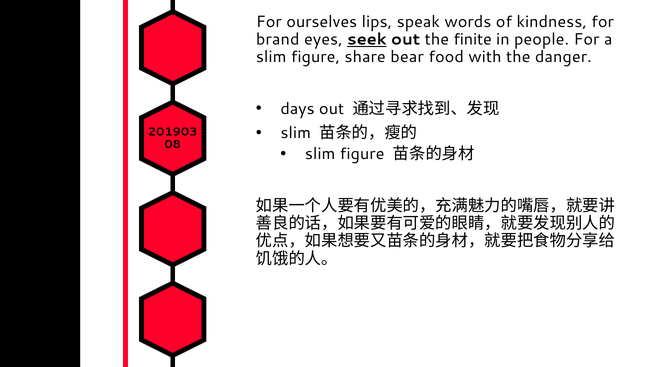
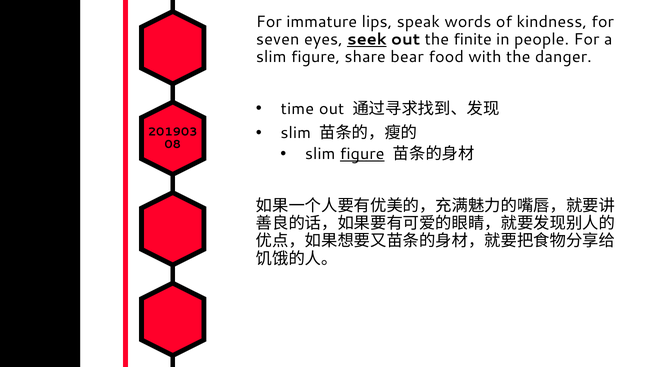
ourselves: ourselves -> immature (322, 22)
brand: brand -> seven (278, 39)
days: days -> time (297, 109)
figure underline: none -> present (362, 154)
